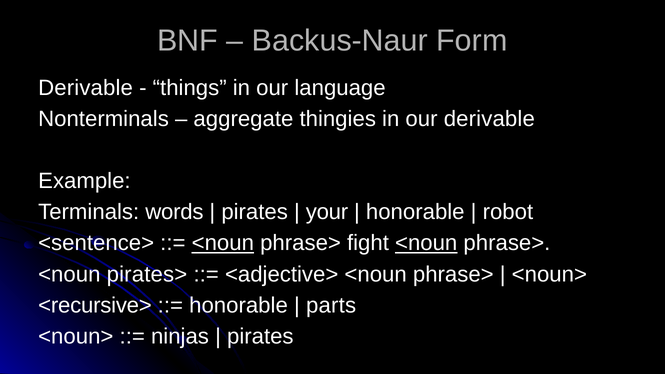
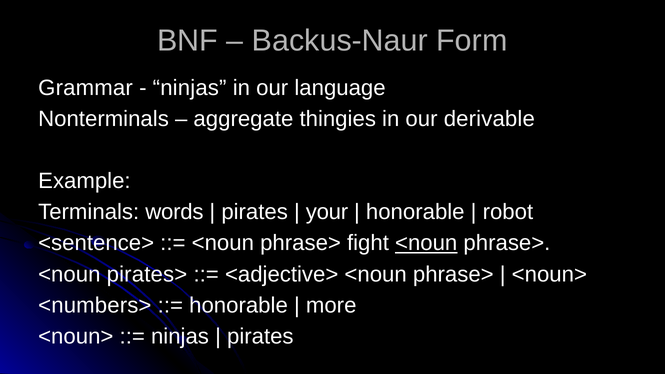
Derivable: Derivable -> Grammar (86, 88)
things: things -> ninjas (190, 88)
<noun underline: present -> none (223, 243)
<recursive>: <recursive> -> <numbers> (95, 305)
parts: parts -> more (331, 305)
